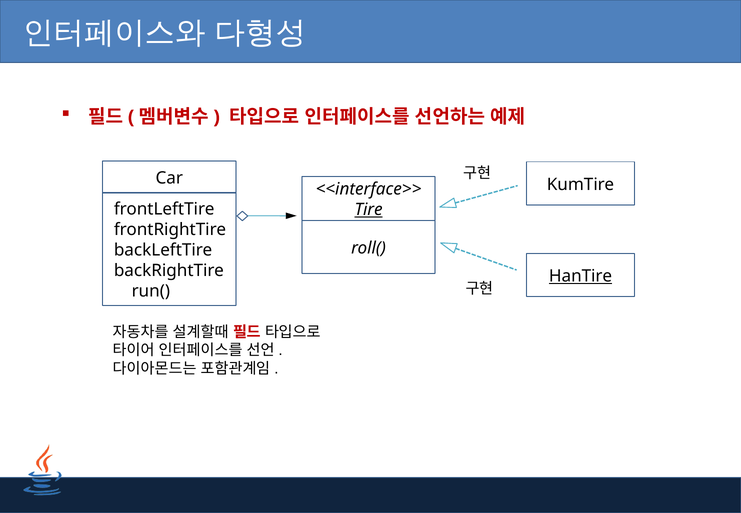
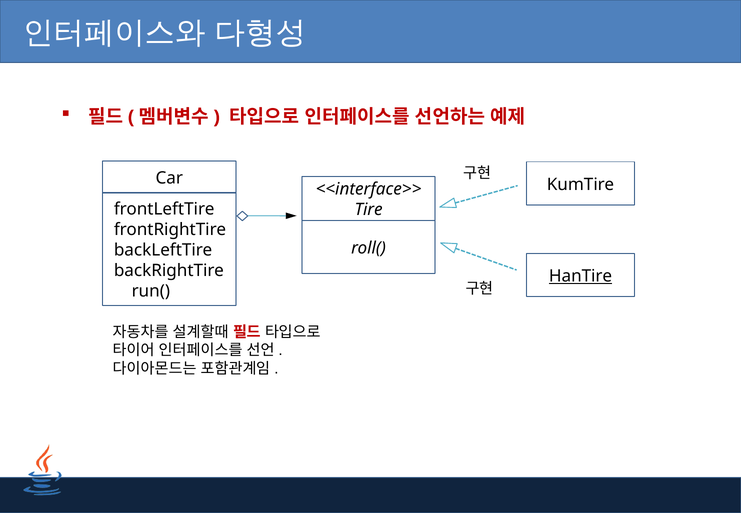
Tire underline: present -> none (369, 210)
